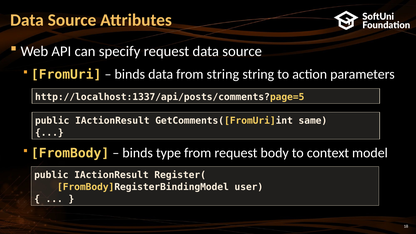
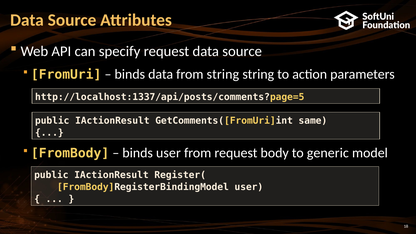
binds type: type -> user (168, 153)
context: context -> generic (328, 153)
